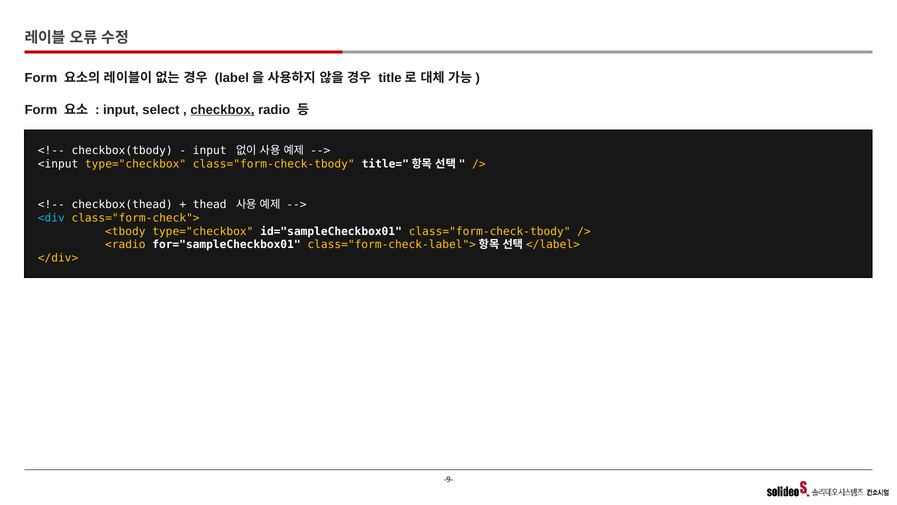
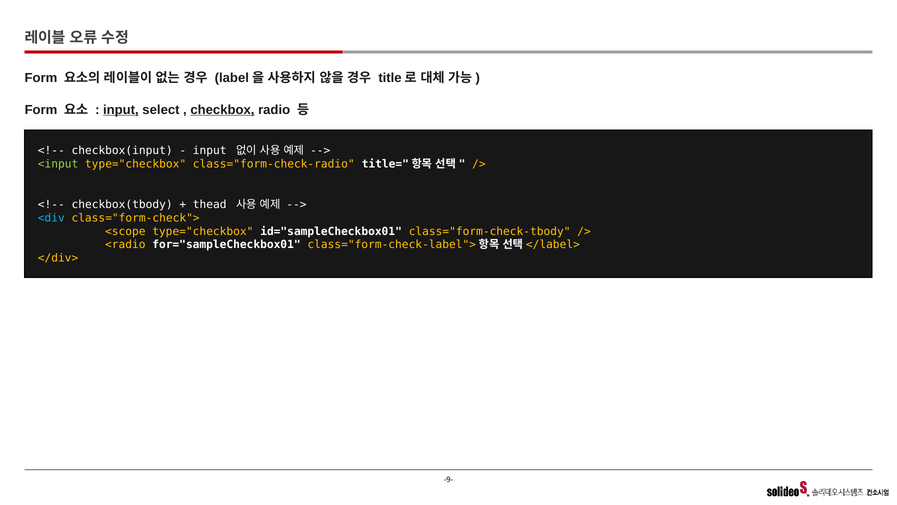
input underline: none -> present (121, 110)
checkbox(tbody: checkbox(tbody -> checkbox(input (122, 150)
<input colour: white -> light green (58, 164)
type="checkbox class="form-check-tbody: class="form-check-tbody -> class="form-check-radio (274, 164)
checkbox(thead: checkbox(thead -> checkbox(tbody (122, 204)
<tbody: <tbody -> <scope (125, 231)
